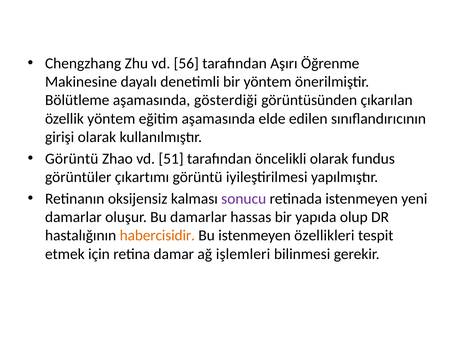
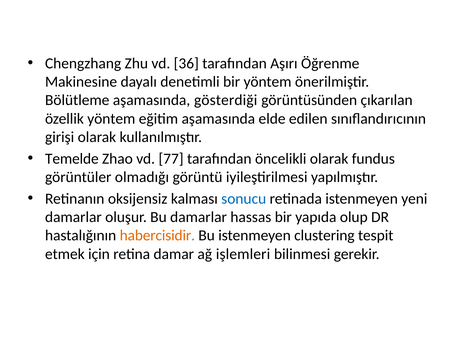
56: 56 -> 36 (186, 63)
Görüntü: Görüntü -> Temelde (72, 159)
51: 51 -> 77 (171, 159)
çıkartımı: çıkartımı -> olmadığı (142, 177)
sonucu colour: purple -> blue (244, 199)
özellikleri: özellikleri -> clustering (324, 236)
